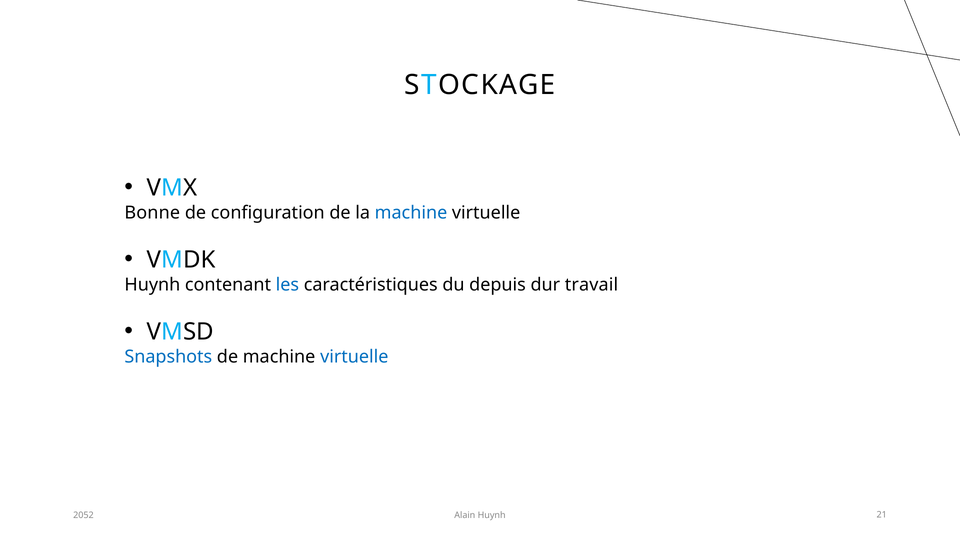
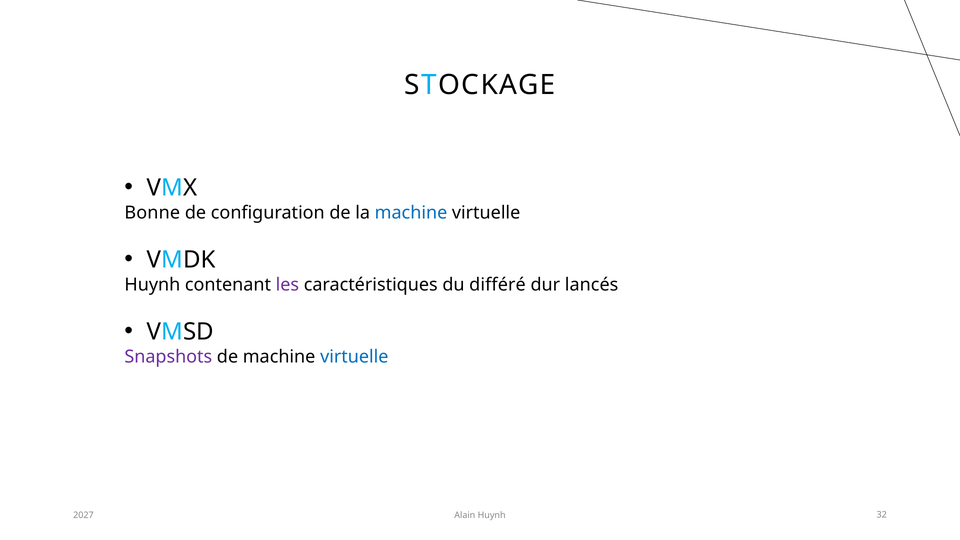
les colour: blue -> purple (287, 285)
depuis: depuis -> différé (497, 285)
travail: travail -> lancés (592, 285)
Snapshots colour: blue -> purple (168, 357)
2052: 2052 -> 2027 (83, 515)
21: 21 -> 32 (882, 515)
